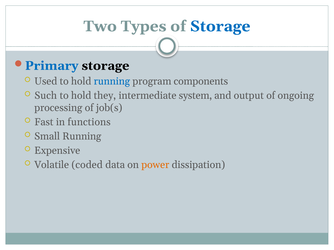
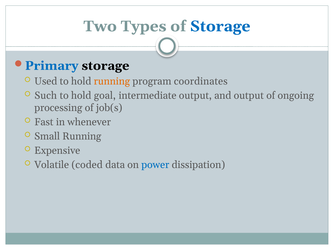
running colour: blue -> orange (112, 81)
components: components -> coordinates (201, 81)
they: they -> goal (105, 96)
intermediate system: system -> output (195, 96)
functions: functions -> whenever (89, 122)
power colour: orange -> blue (155, 165)
